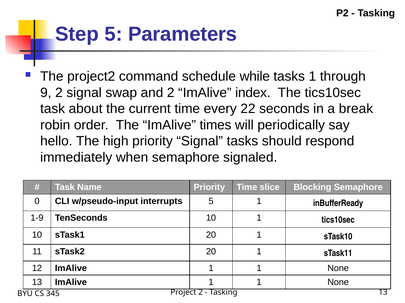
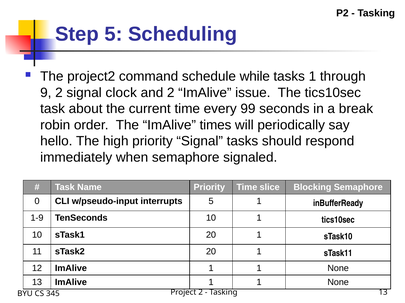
Parameters: Parameters -> Scheduling (183, 34)
swap: swap -> clock (121, 93)
index: index -> issue (253, 93)
22: 22 -> 99 (248, 109)
